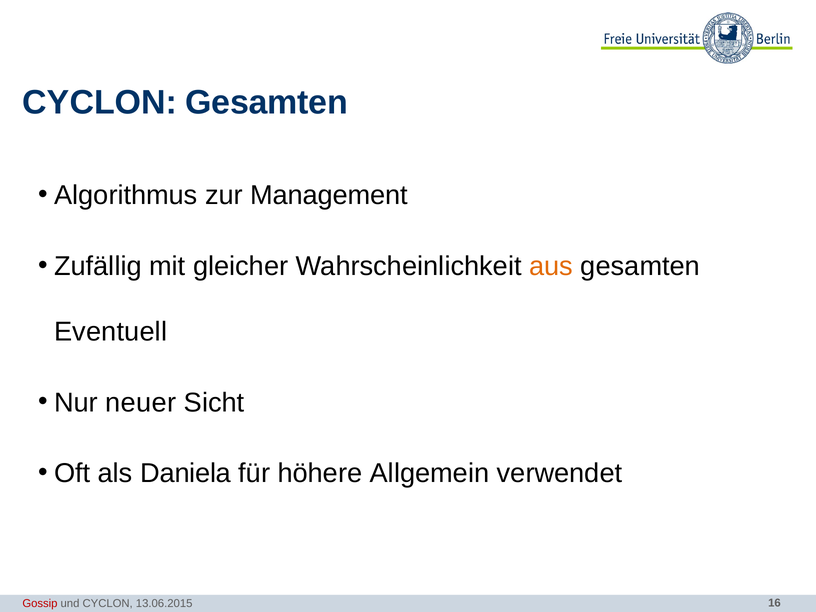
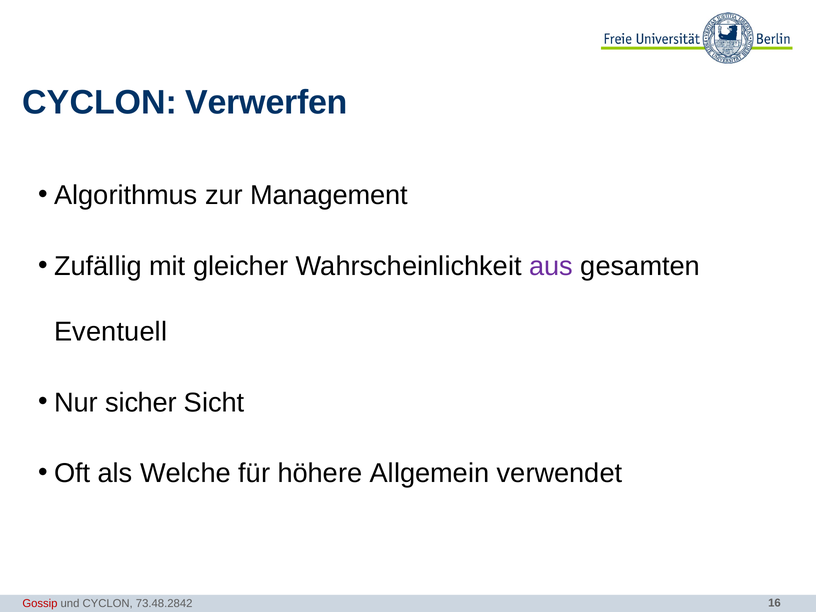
CYCLON Gesamten: Gesamten -> Verwerfen (266, 103)
aus colour: orange -> purple (551, 266)
neuer: neuer -> sicher (141, 403)
Daniela: Daniela -> Welche (186, 473)
13.06.2015: 13.06.2015 -> 73.48.2842 (164, 603)
